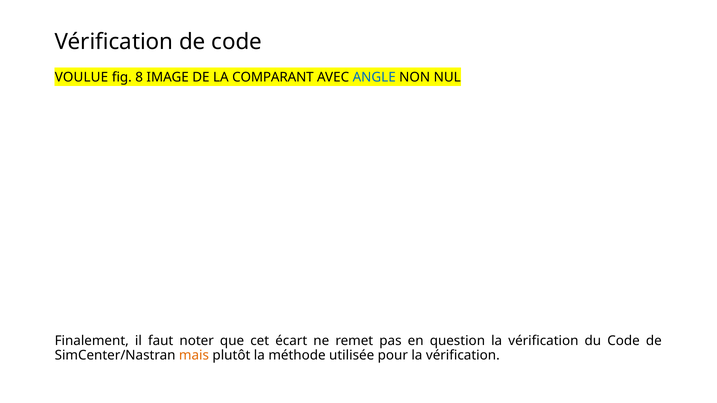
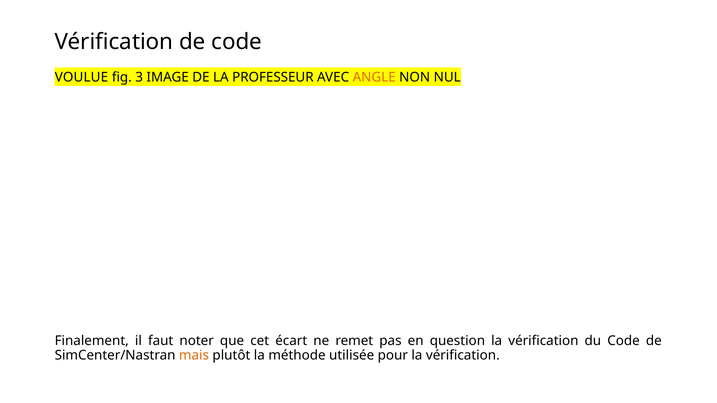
8: 8 -> 3 (139, 78)
COMPARANT: COMPARANT -> PROFESSEUR (273, 78)
ANGLE colour: blue -> orange (374, 78)
